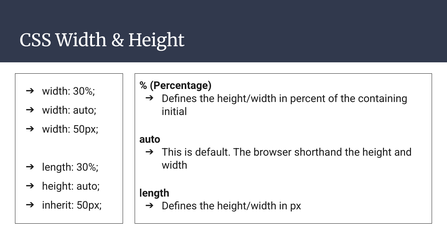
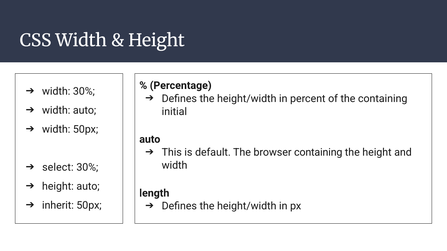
browser shorthand: shorthand -> containing (318, 153)
length: length -> select (58, 168)
